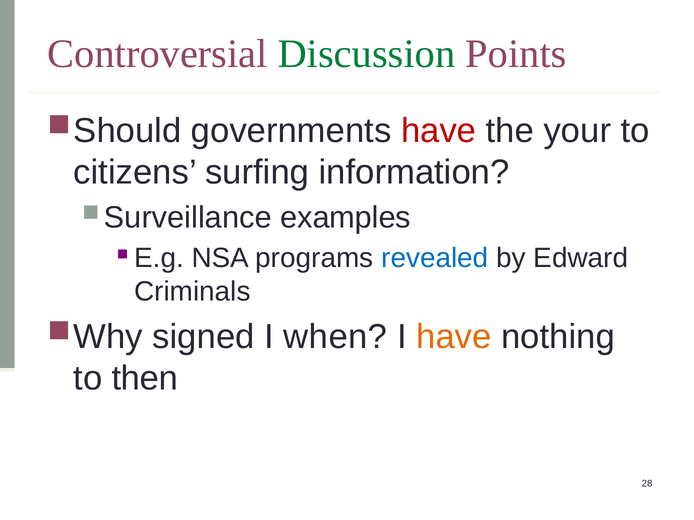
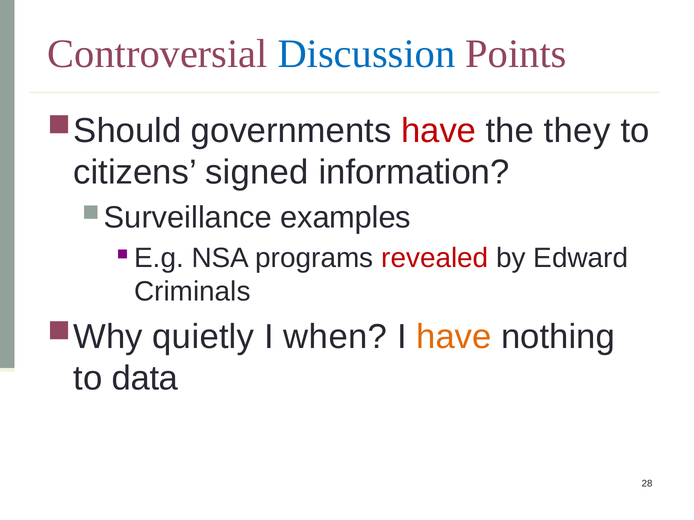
Discussion colour: green -> blue (367, 54)
your: your -> they (577, 131)
surfing: surfing -> signed (257, 172)
revealed colour: blue -> red (435, 258)
signed: signed -> quietly (203, 337)
then: then -> data (145, 379)
